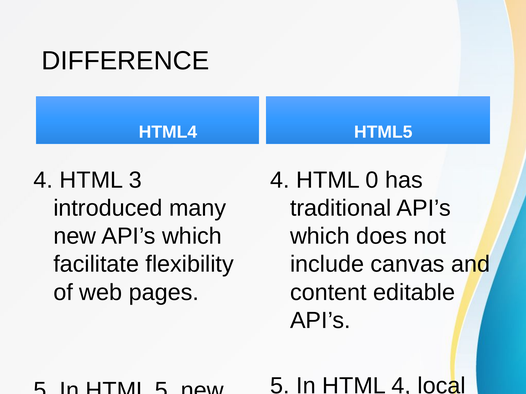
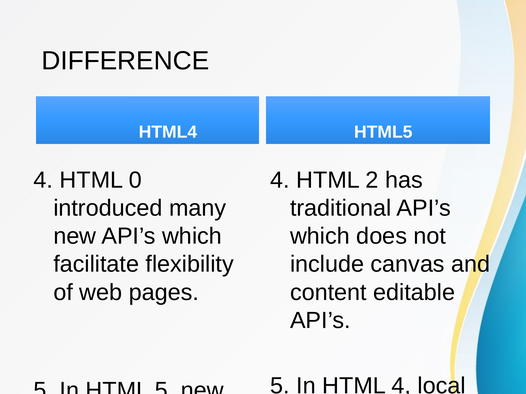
3: 3 -> 0 (135, 180)
0: 0 -> 2 (372, 180)
